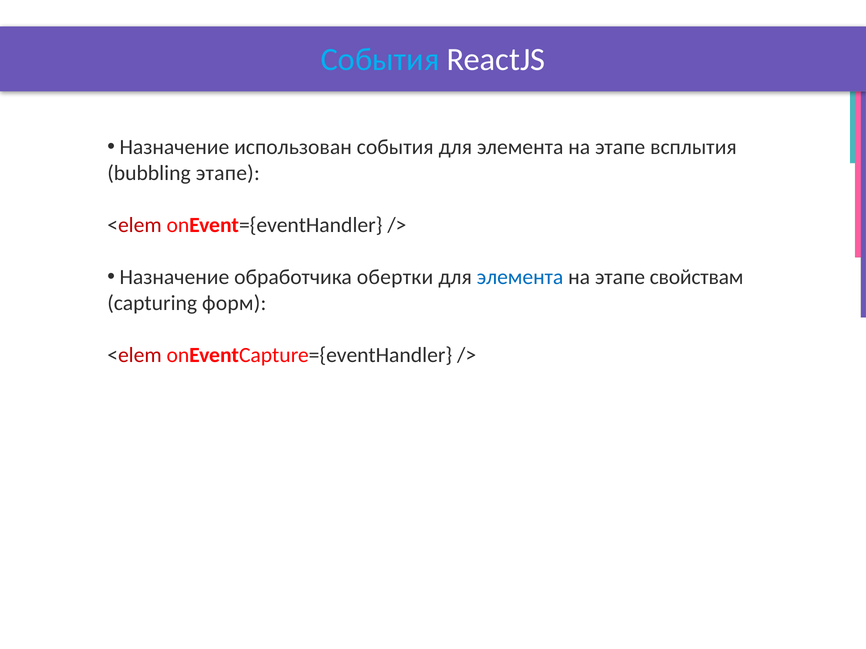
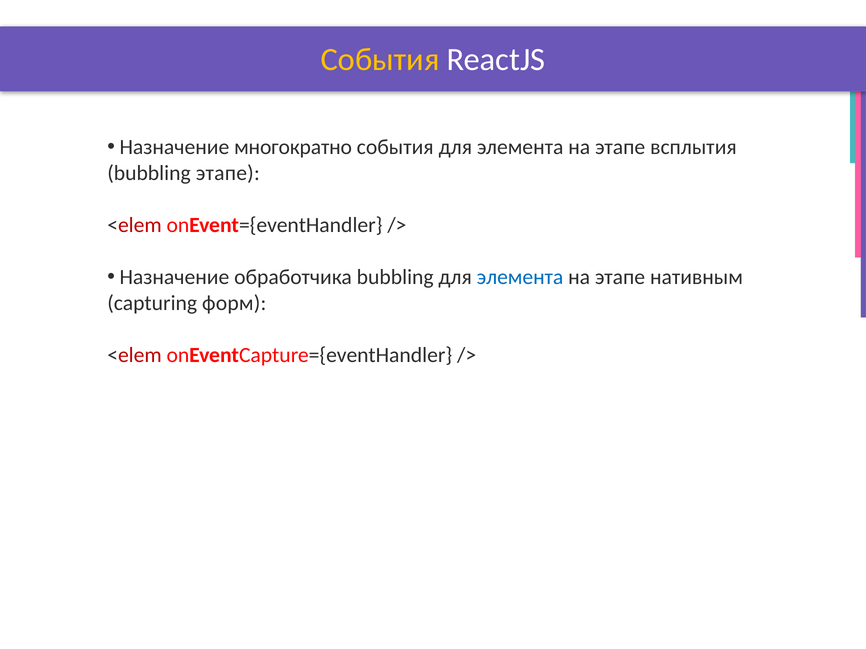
События colour: light blue -> yellow (380, 60)
использован: использован -> многократно (293, 147)
обработчика обертки: обертки -> bubbling (395, 277)
свойствам: свойствам -> нативным (696, 277)
